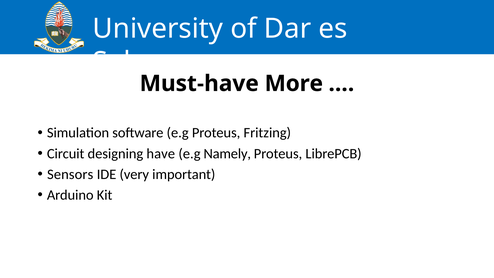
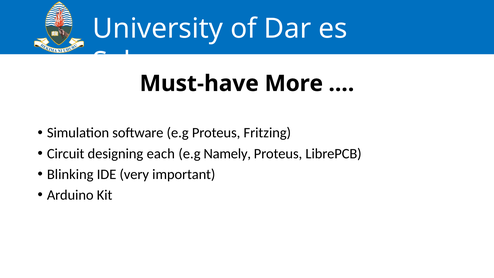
have: have -> each (161, 154)
Sensors: Sensors -> Blinking (70, 174)
